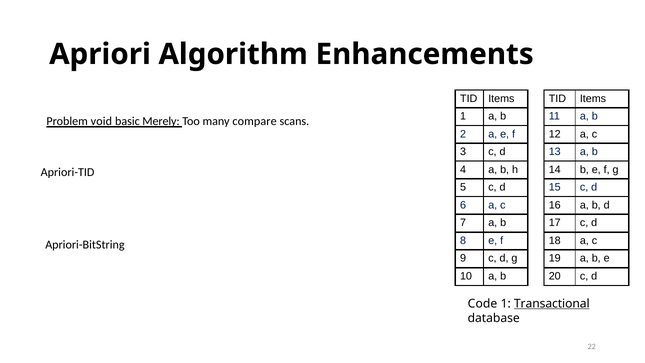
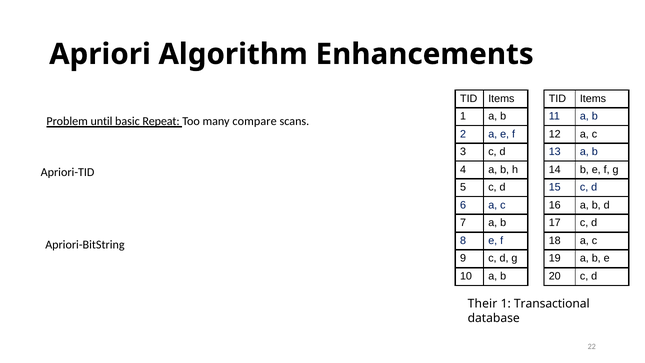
void: void -> until (101, 121)
Merely: Merely -> Repeat (161, 121)
Code: Code -> Their (483, 303)
Transactional underline: present -> none (552, 303)
